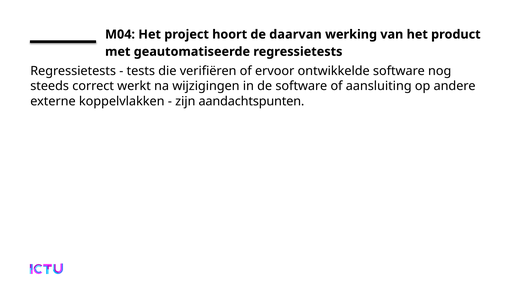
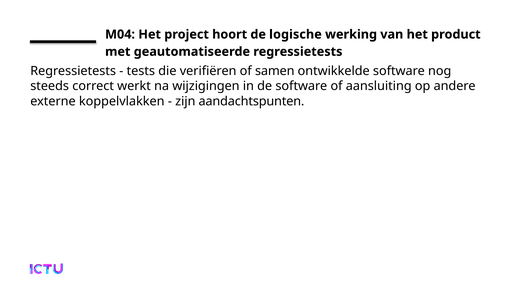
daarvan: daarvan -> logische (295, 34)
ervoor: ervoor -> samen (275, 71)
